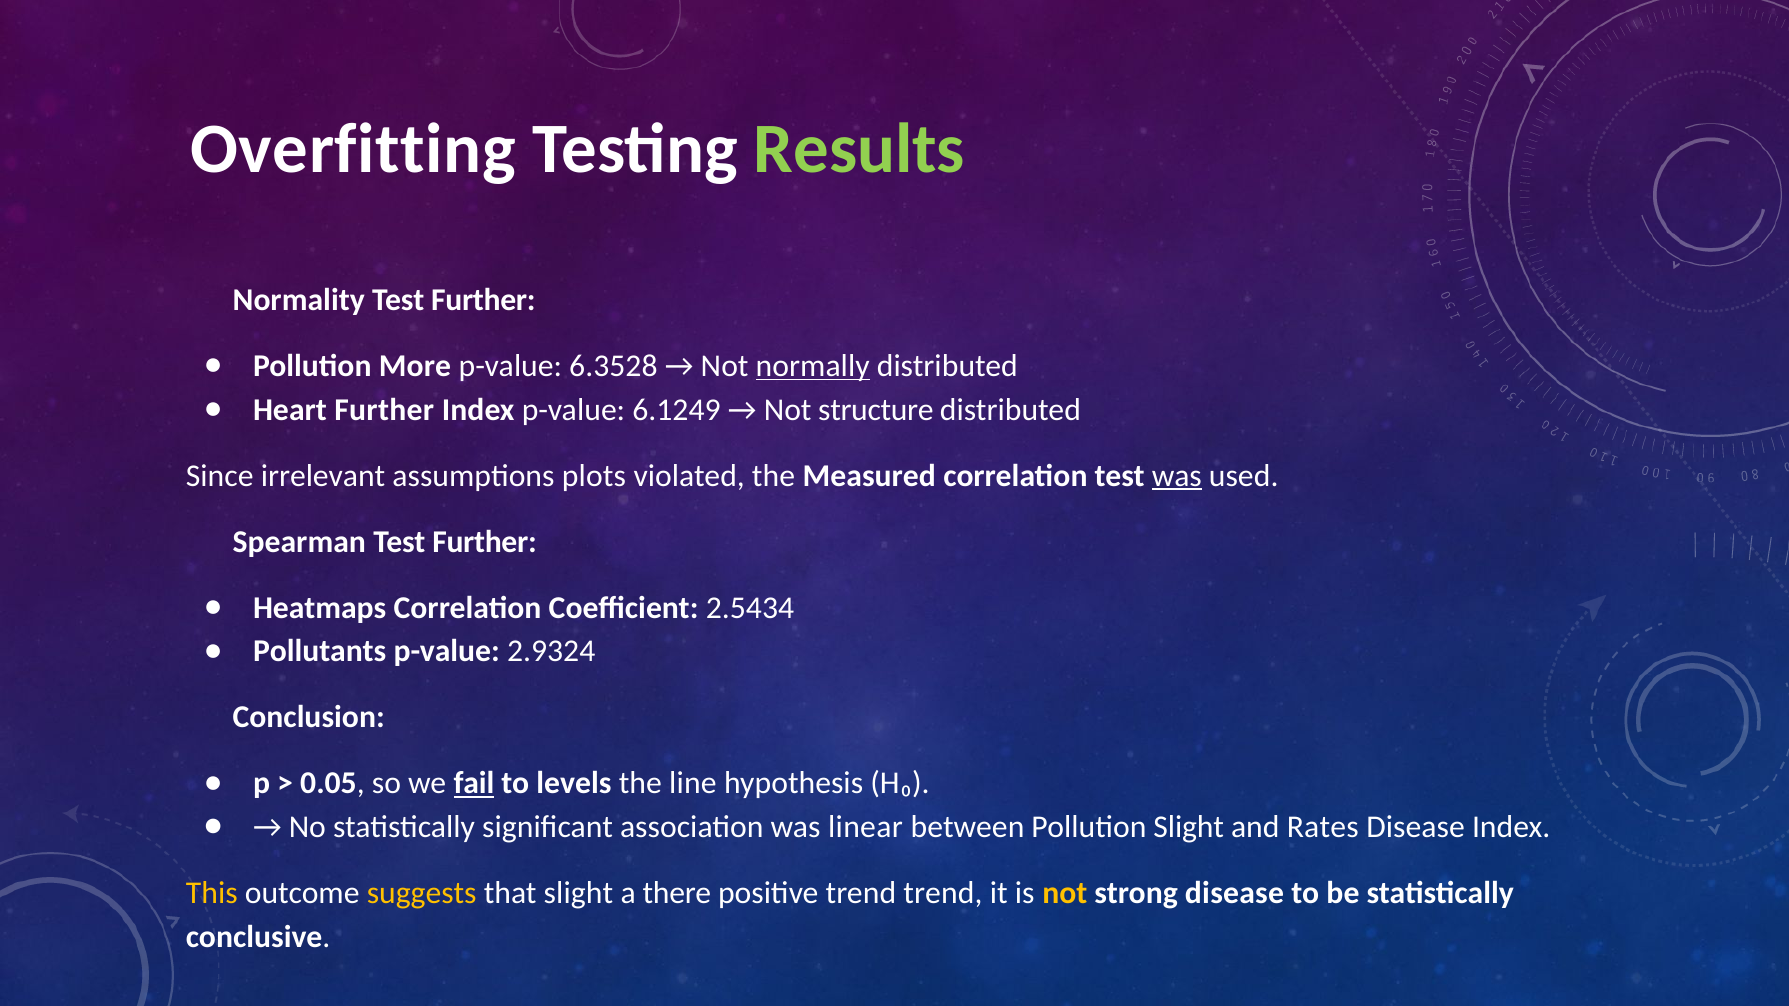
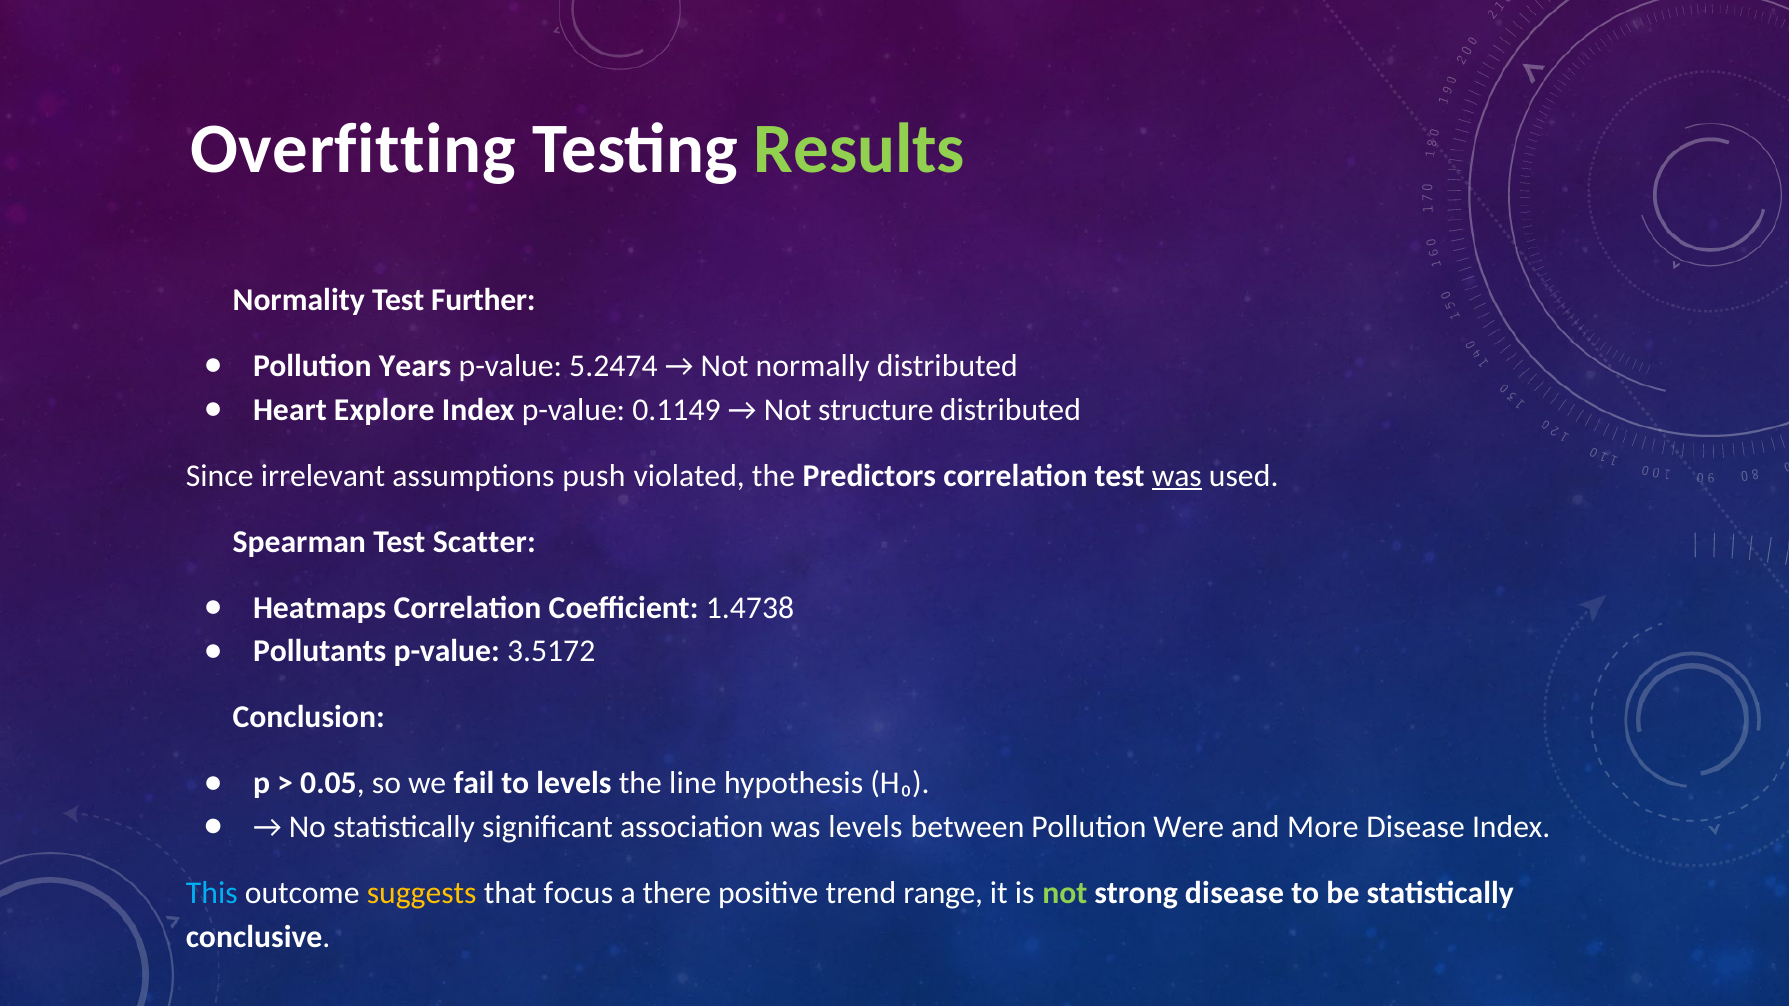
More: More -> Years (415, 366)
6.3528: 6.3528 -> 5.2474 (613, 366)
normally underline: present -> none (813, 366)
Heart Further: Further -> Explore (384, 410)
6.1249: 6.1249 -> 0.1149 (676, 410)
plots: plots -> push (594, 476)
Measured: Measured -> Predictors (869, 476)
Further: Further -> Scatter (484, 542)
2.5434: 2.5434 -> 1.4738 (750, 608)
2.9324: 2.9324 -> 3.5172 (551, 651)
fail underline: present -> none (474, 784)
was linear: linear -> levels (865, 827)
Pollution Slight: Slight -> Were (1189, 827)
Rates: Rates -> More (1323, 827)
This colour: yellow -> light blue (212, 893)
that slight: slight -> focus (578, 893)
trend trend: trend -> range (943, 893)
not colour: yellow -> light green (1065, 893)
